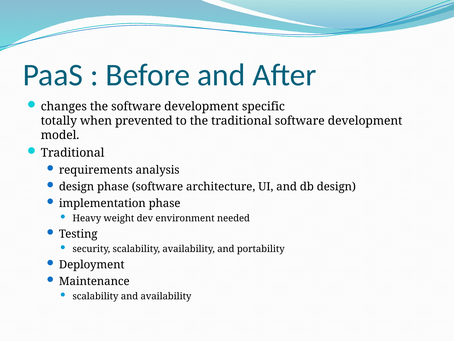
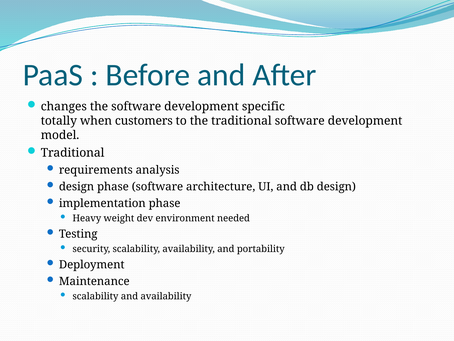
prevented: prevented -> customers (144, 121)
